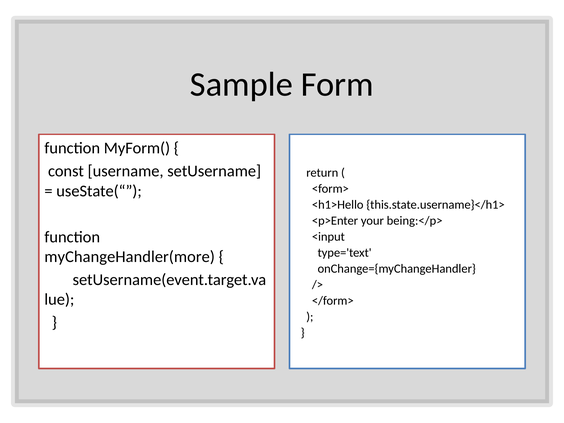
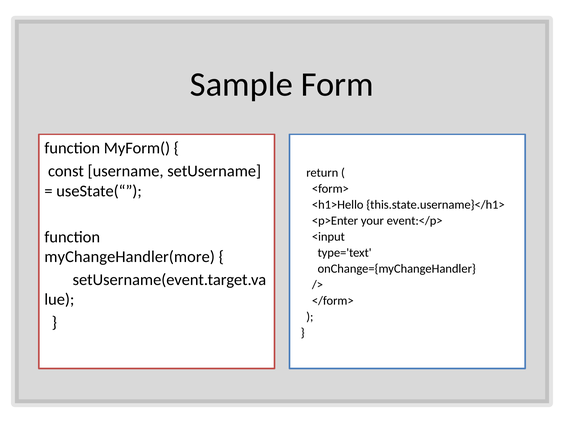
being:</p>: being:</p> -> event:</p> (415, 221)
